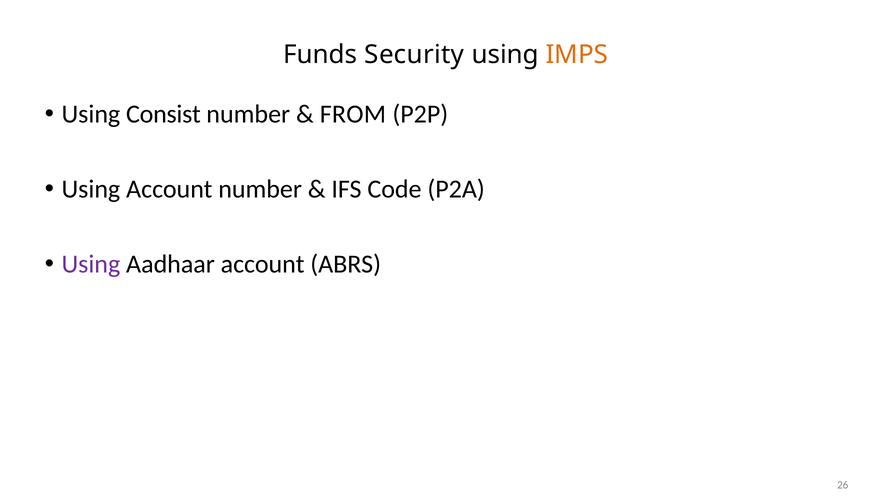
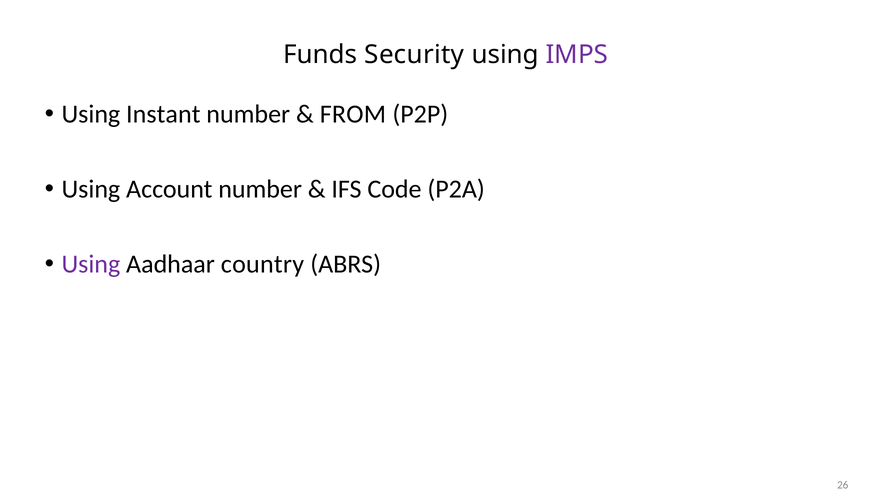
IMPS colour: orange -> purple (577, 55)
Consist: Consist -> Instant (163, 114)
Aadhaar account: account -> country (262, 264)
